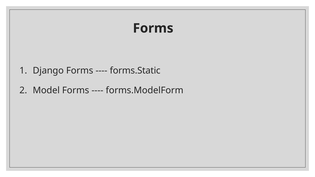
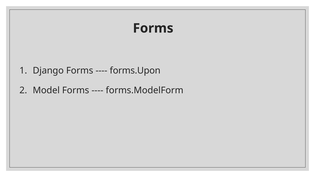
forms.Static: forms.Static -> forms.Upon (135, 71)
